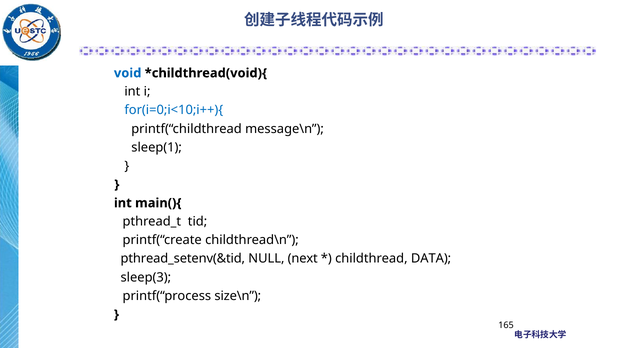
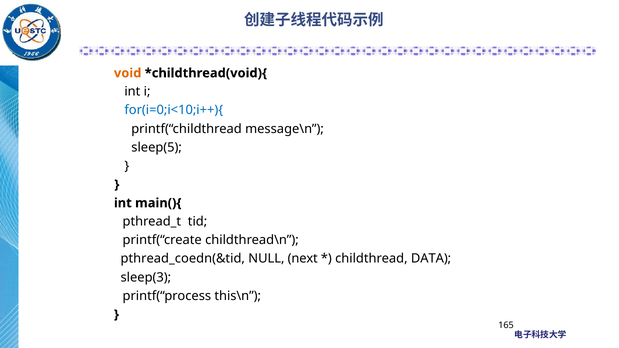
void colour: blue -> orange (128, 73)
sleep(1: sleep(1 -> sleep(5 (157, 147)
pthread_setenv(&tid: pthread_setenv(&tid -> pthread_coedn(&tid (183, 259)
size\n: size\n -> this\n (238, 296)
